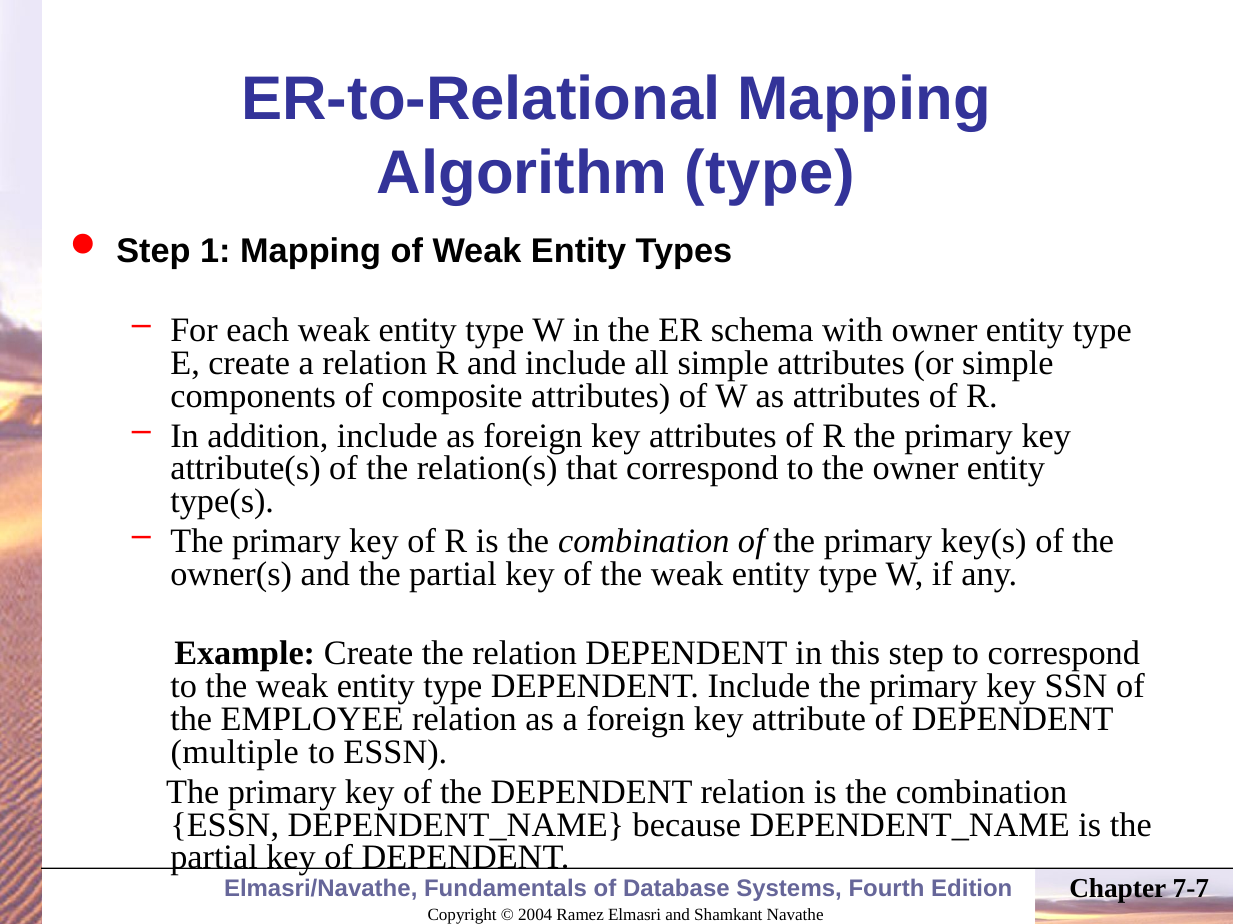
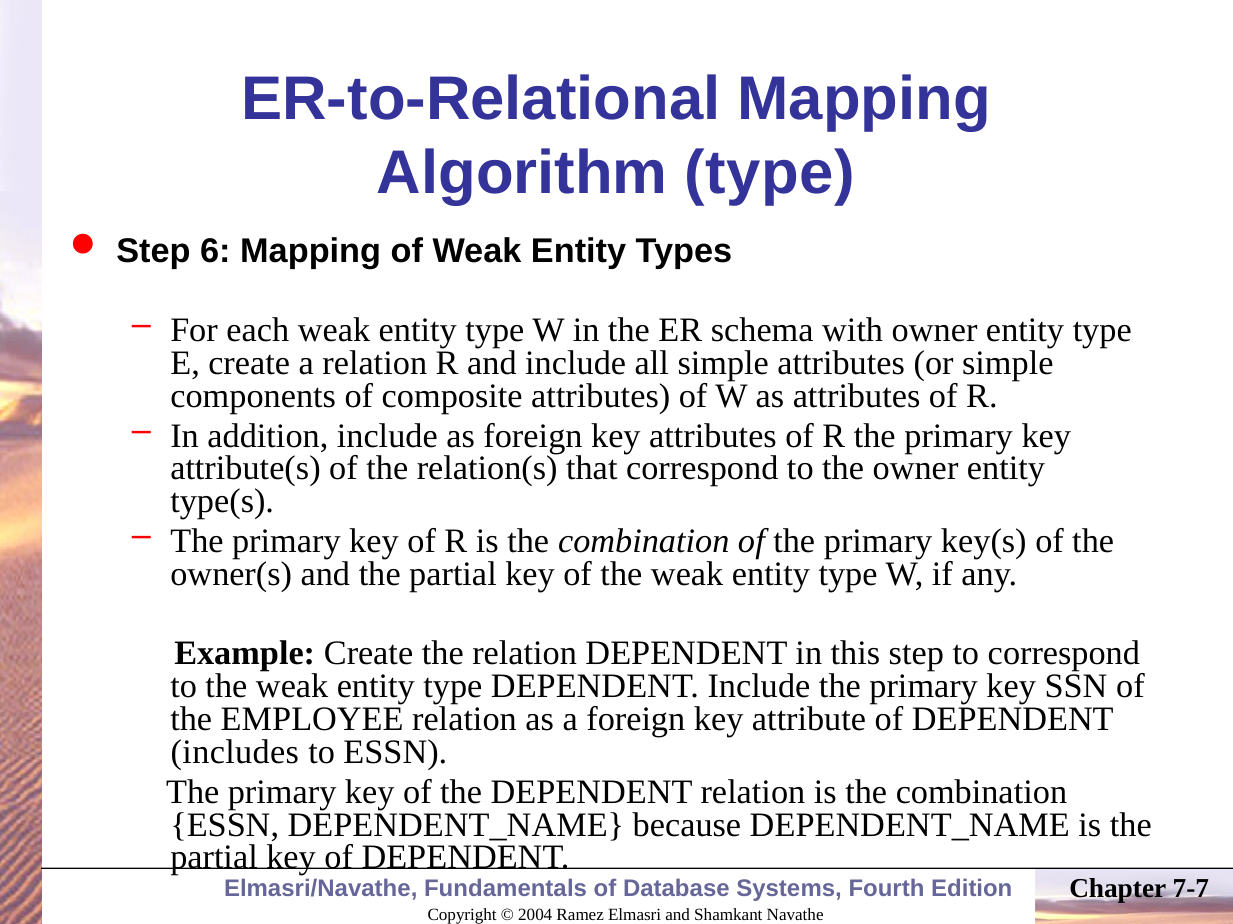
1: 1 -> 6 (215, 251)
multiple: multiple -> includes (235, 753)
